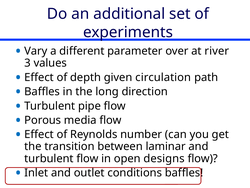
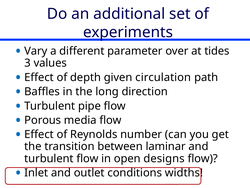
river: river -> tides (217, 51)
conditions baffles: baffles -> widths (184, 172)
